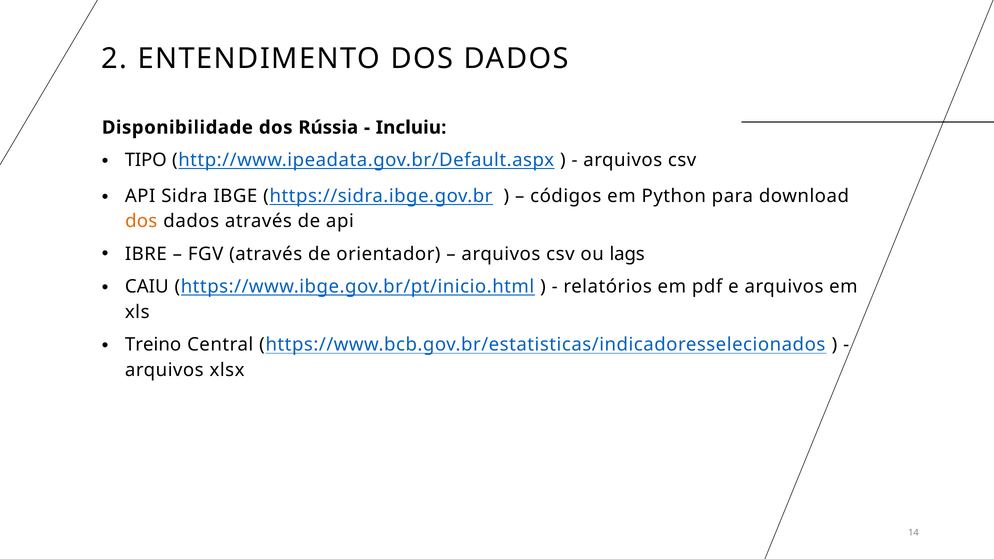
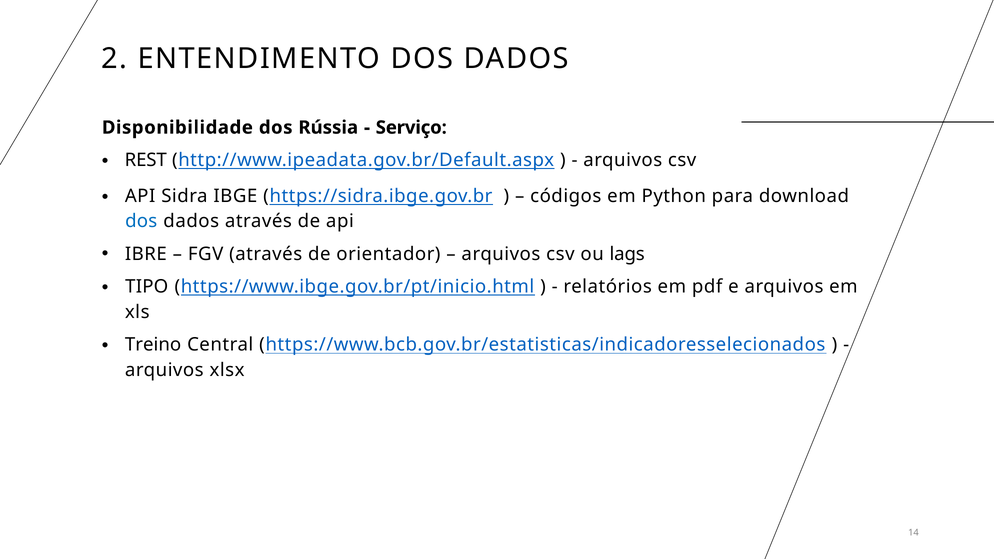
Incluiu: Incluiu -> Serviço (411, 128)
TIPO: TIPO -> REST (146, 160)
dos colour: orange -> blue (141, 221)
CAIU: CAIU -> TIPO (147, 287)
